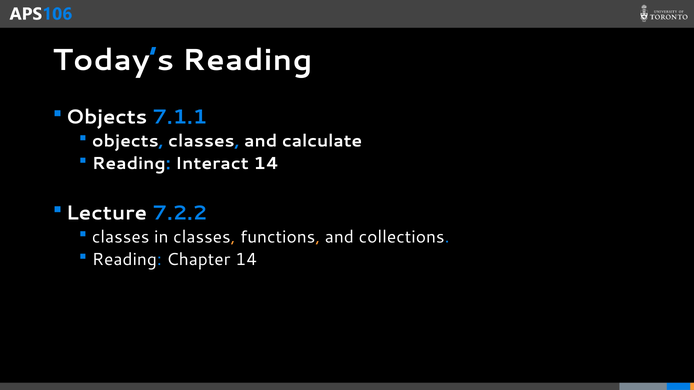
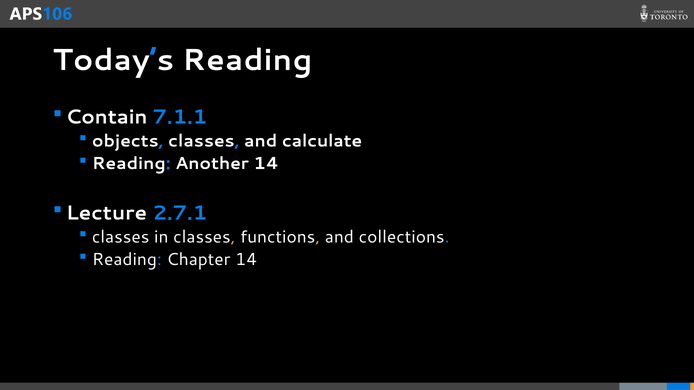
Objects: Objects -> Contain (107, 117)
Interact: Interact -> Another (212, 164)
7.2.2: 7.2.2 -> 2.7.1 (180, 213)
